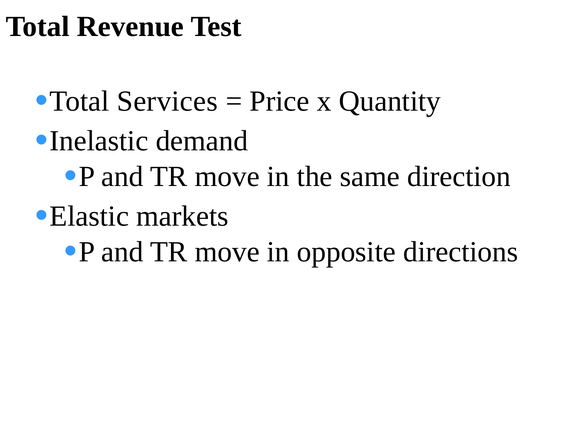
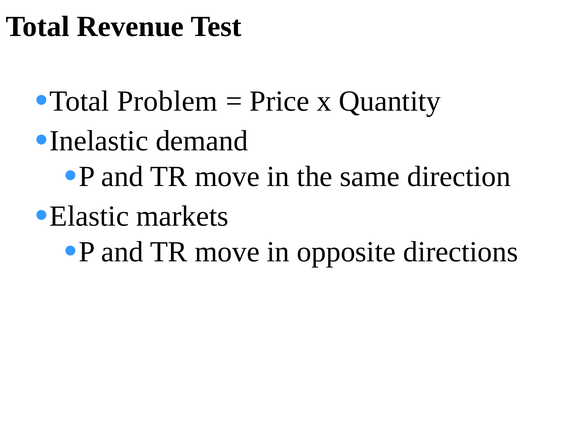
Services: Services -> Problem (167, 101)
